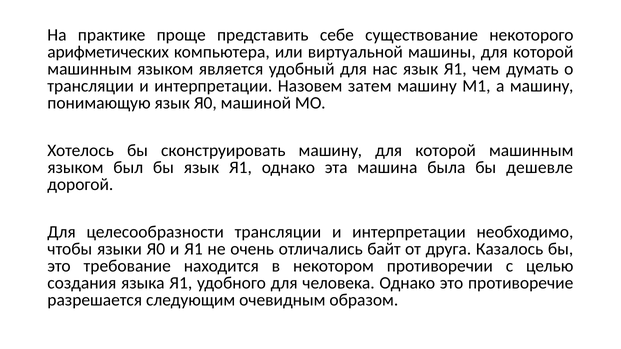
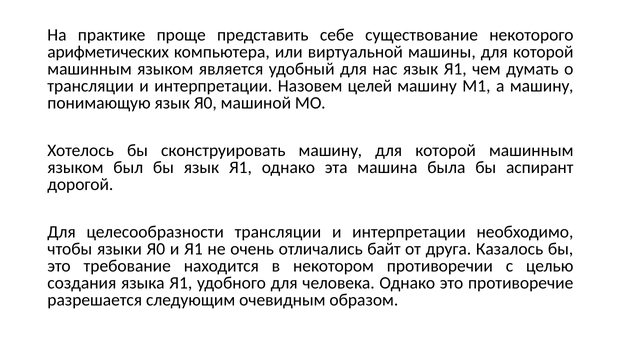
затем: затем -> целей (370, 86)
дешевле: дешевле -> аспирант (540, 168)
